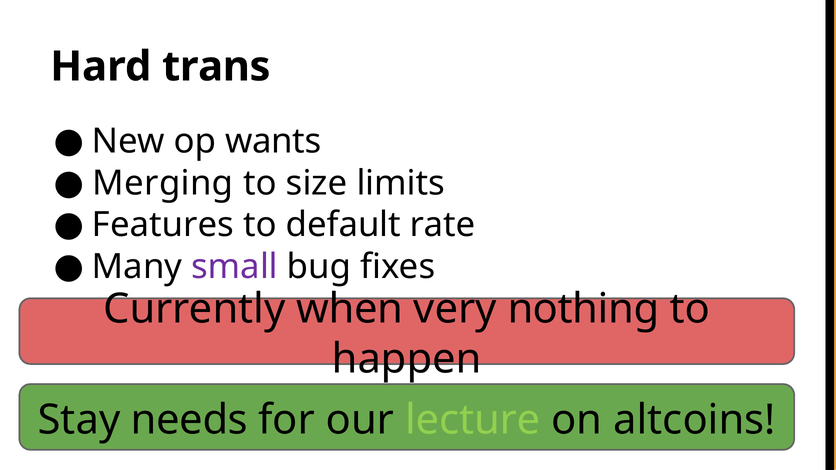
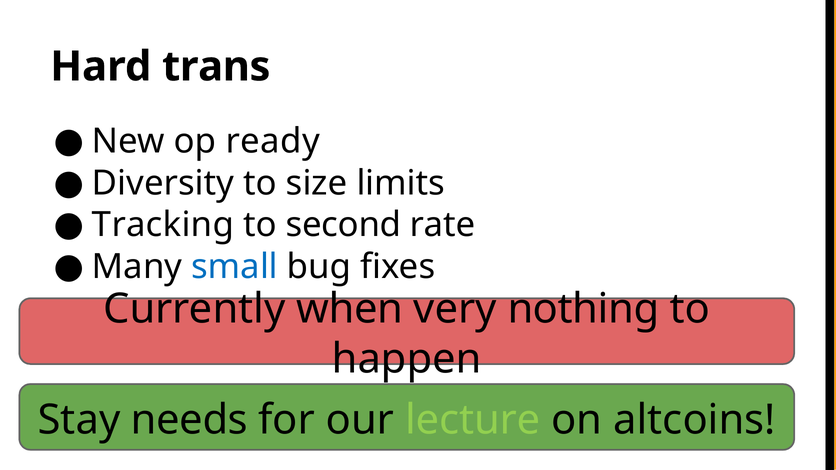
wants: wants -> ready (273, 141)
Merging: Merging -> Diversity (163, 183)
Features: Features -> Tracking (163, 225)
default: default -> second (344, 225)
small colour: purple -> blue (235, 267)
